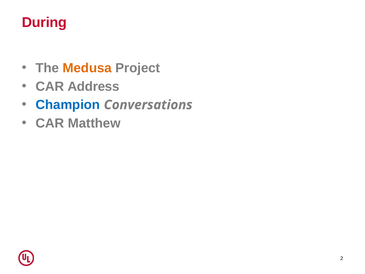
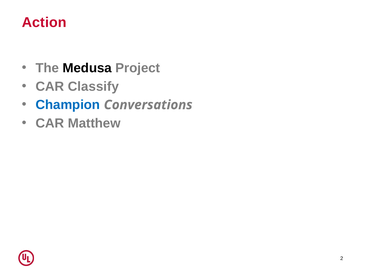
During: During -> Action (44, 22)
Medusa colour: orange -> black (87, 68)
Address: Address -> Classify (93, 86)
